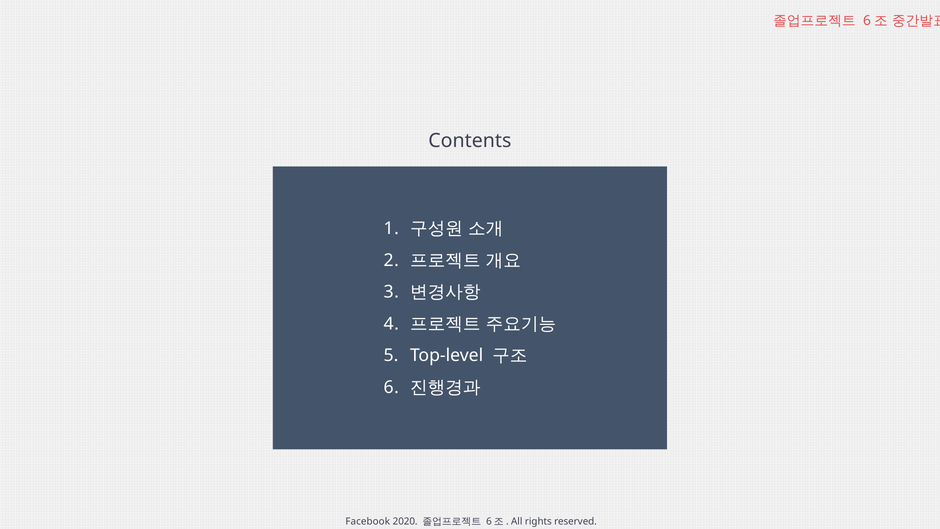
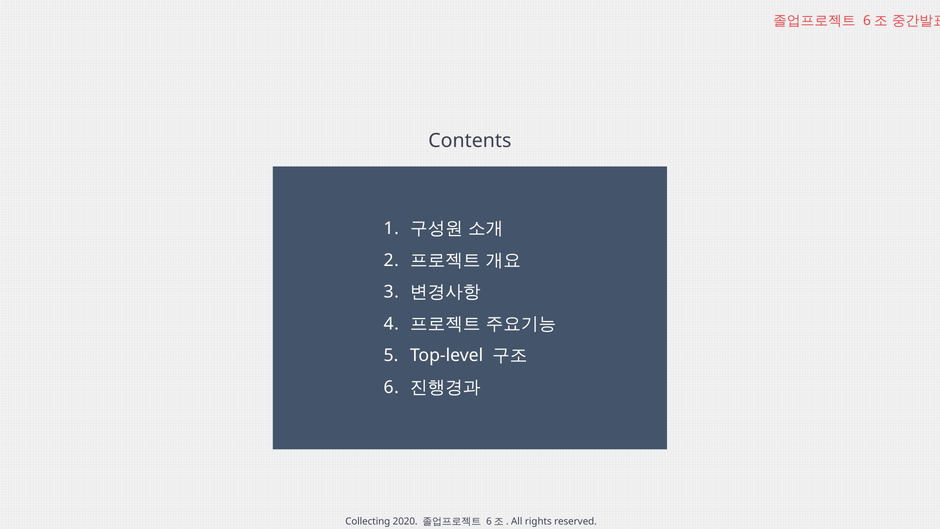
Facebook: Facebook -> Collecting (368, 521)
